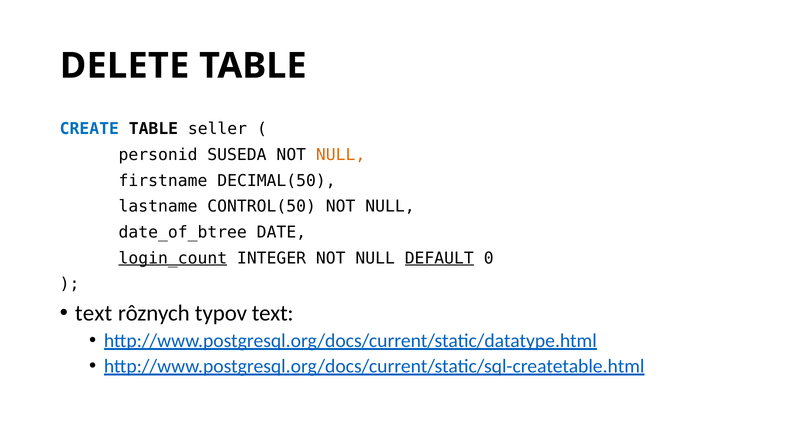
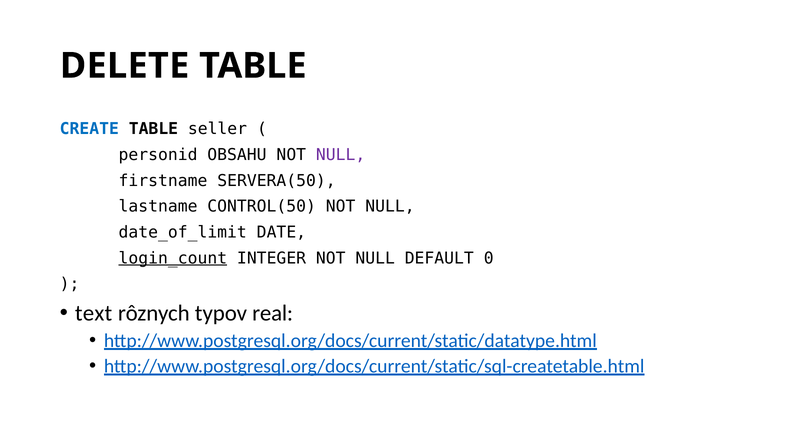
SUSEDA: SUSEDA -> OBSAHU (237, 155)
NULL colour: orange -> purple (341, 155)
DECIMAL(50: DECIMAL(50 -> SERVERA(50 (276, 181)
date_of_btree: date_of_btree -> date_of_limit (183, 233)
DEFAULT underline: present -> none (439, 259)
typov text: text -> real (273, 314)
